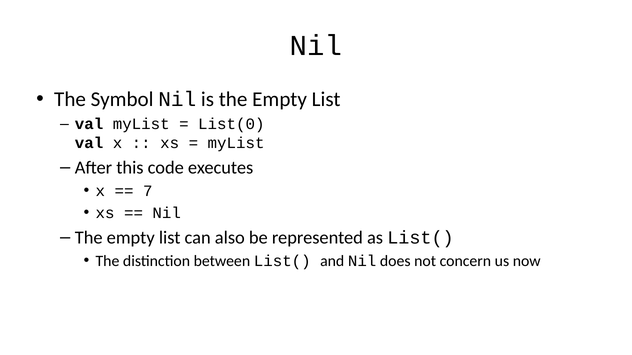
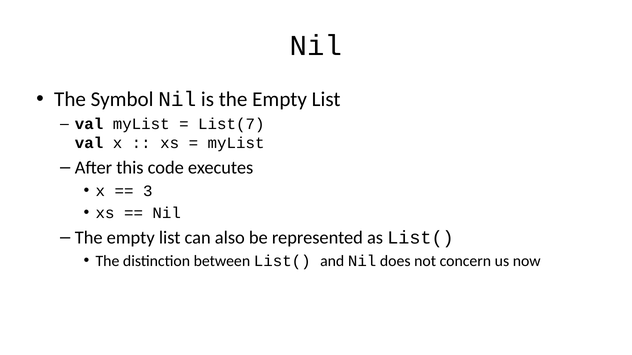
List(0: List(0 -> List(7 (231, 124)
7: 7 -> 3 (148, 191)
